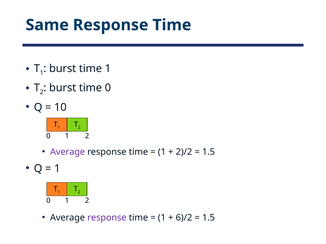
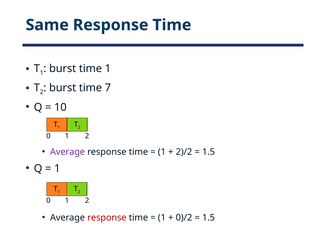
time 0: 0 -> 7 (108, 88)
response colour: purple -> red (107, 218)
6)/2: 6)/2 -> 0)/2 (184, 218)
